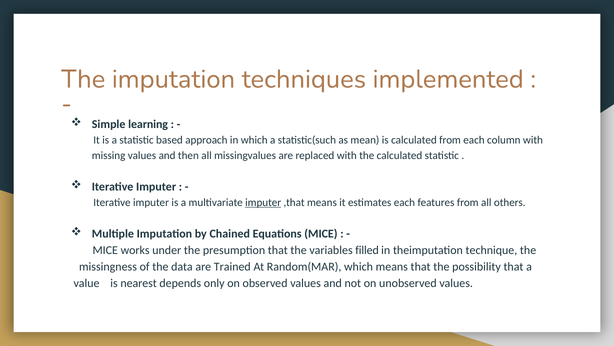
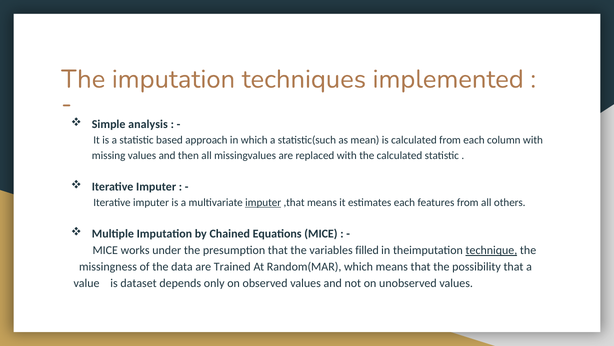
learning: learning -> analysis (148, 124)
technique underline: none -> present (491, 250)
nearest: nearest -> dataset (139, 283)
